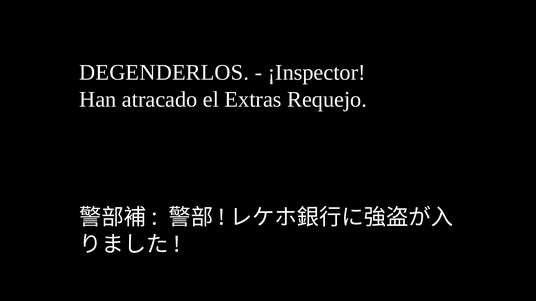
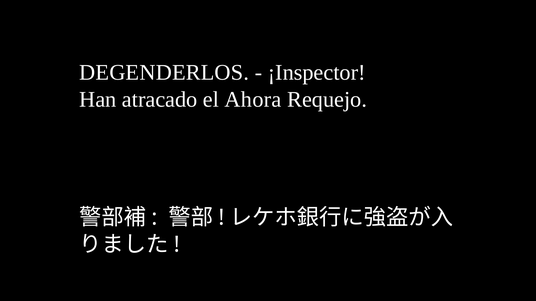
Extras: Extras -> Ahora (253, 100)
